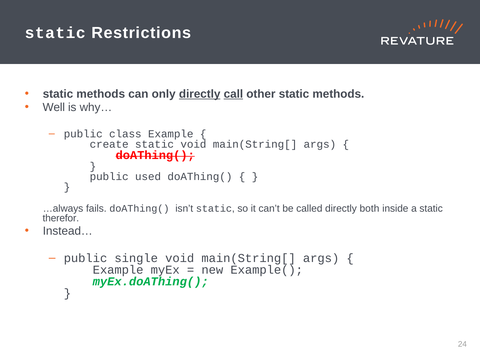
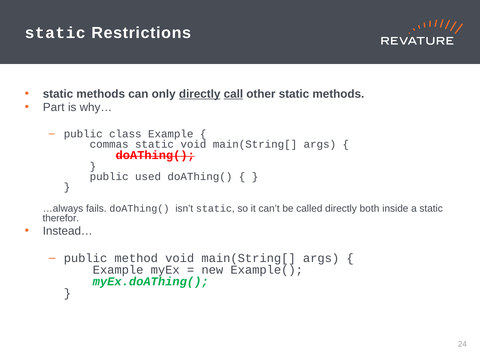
Well: Well -> Part (54, 107)
create: create -> commas (109, 144)
single: single -> method (136, 258)
